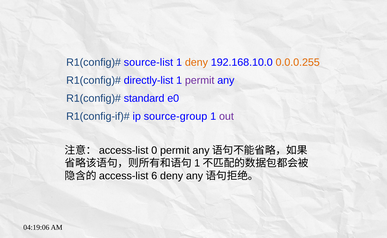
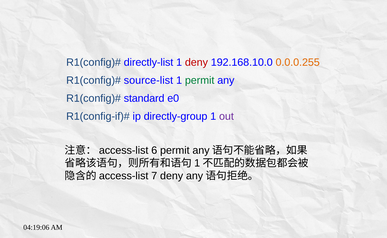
source-list: source-list -> directly-list (149, 63)
deny colour: orange -> red (196, 63)
directly-list: directly-list -> source-list (148, 80)
permit colour: purple -> green (200, 80)
source-group: source-group -> directly-group (176, 116)
0: 0 -> 6 (154, 151)
6: 6 -> 7 (154, 176)
